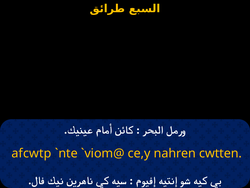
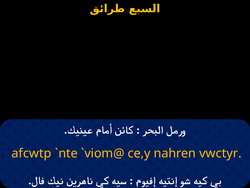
cwtten: cwtten -> vwctyr (220, 153)
